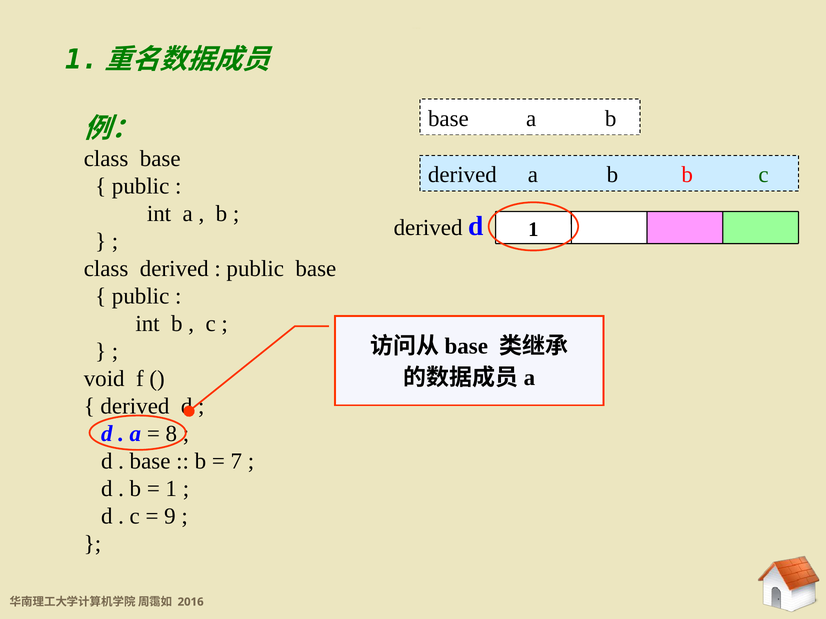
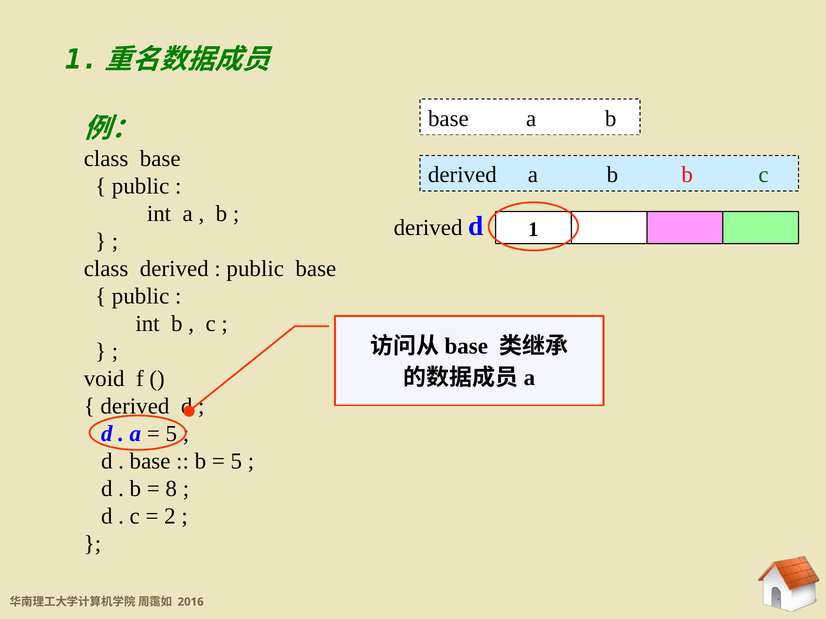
8: 8 -> 5 (171, 434)
7: 7 -> 5 (236, 462)
1: 1 -> 8 (171, 489)
9: 9 -> 2 (170, 517)
